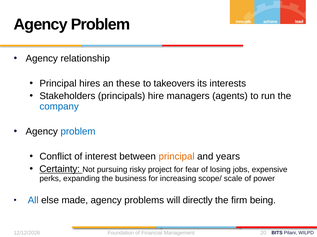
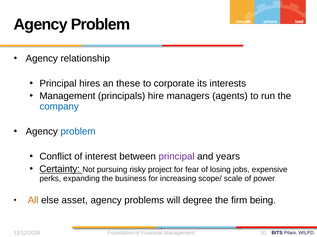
takeovers: takeovers -> corporate (174, 84)
Stakeholders: Stakeholders -> Management (67, 96)
principal colour: orange -> purple (177, 157)
All colour: blue -> orange (33, 201)
made: made -> asset (75, 201)
directly: directly -> degree (198, 201)
